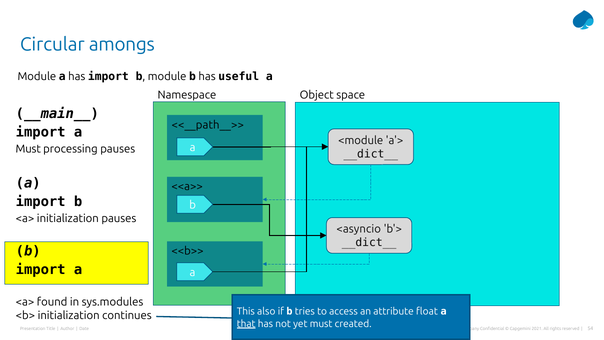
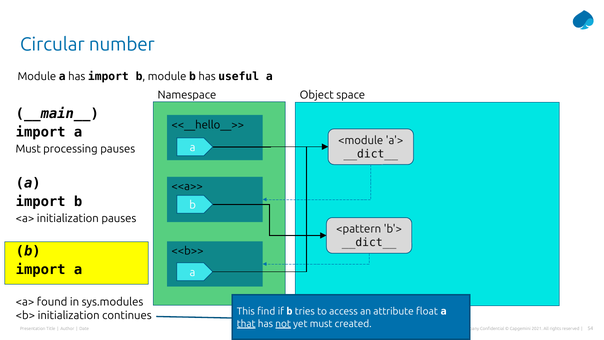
amongs: amongs -> number (122, 44)
<<__path__>>: <<__path__>> -> <<__hello__>> (208, 125)
<asyncio: <asyncio -> <pattern (359, 229)
also: also -> find (266, 311)
not underline: none -> present (283, 323)
